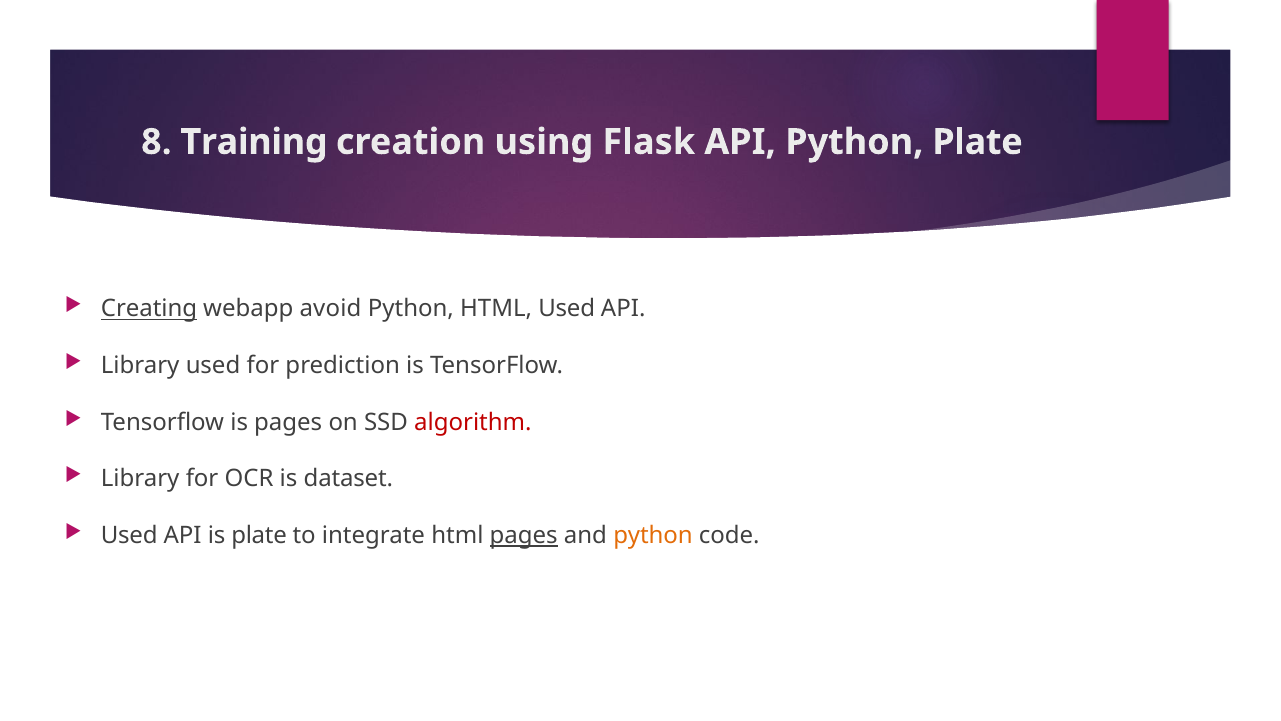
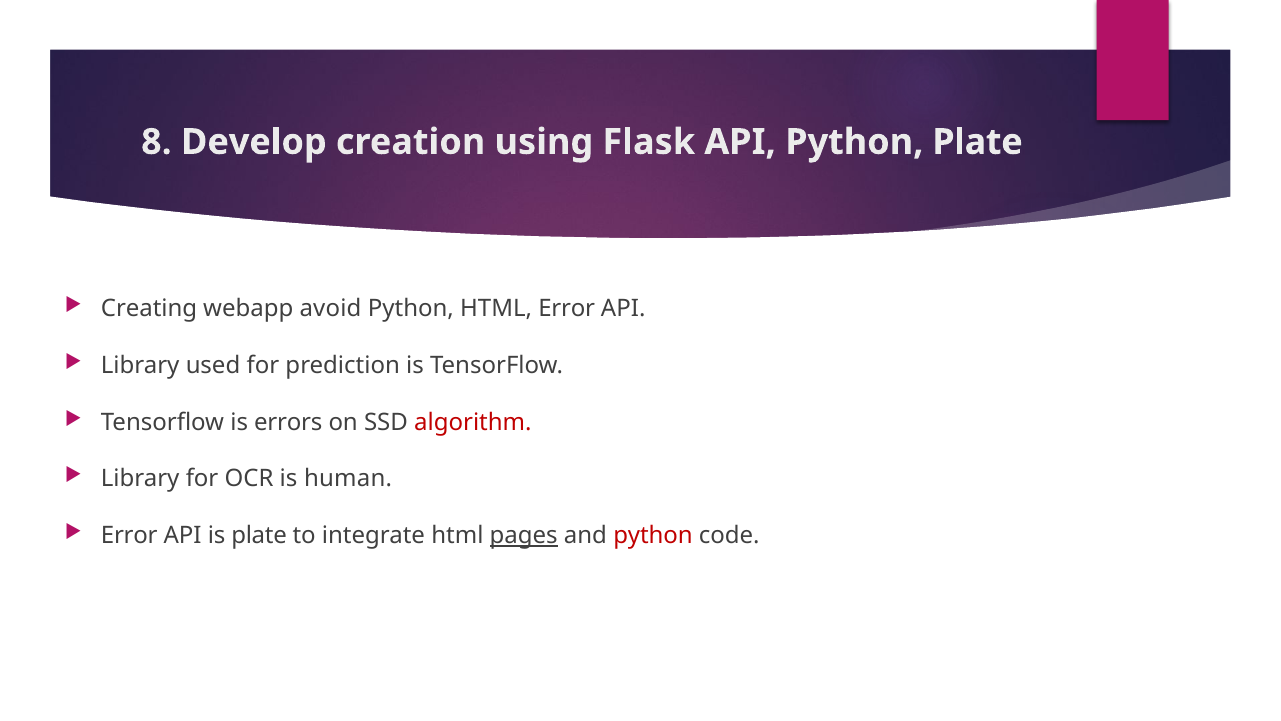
Training: Training -> Develop (254, 142)
Creating underline: present -> none (149, 309)
HTML Used: Used -> Error (567, 309)
is pages: pages -> errors (288, 422)
dataset: dataset -> human (348, 479)
Used: Used -> Error (129, 535)
python colour: orange -> red (653, 535)
